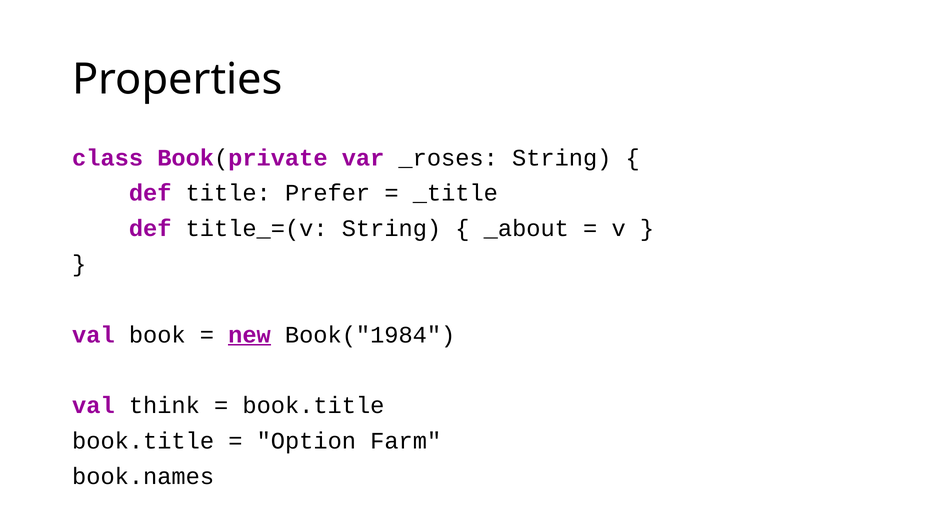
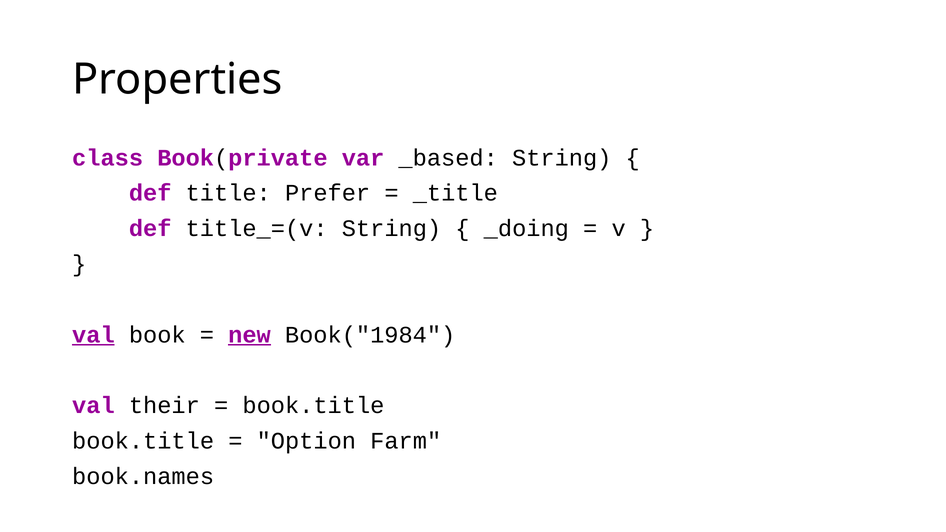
_roses: _roses -> _based (448, 158)
_about: _about -> _doing (526, 229)
val underline: none -> present (93, 335)
think: think -> their (164, 406)
